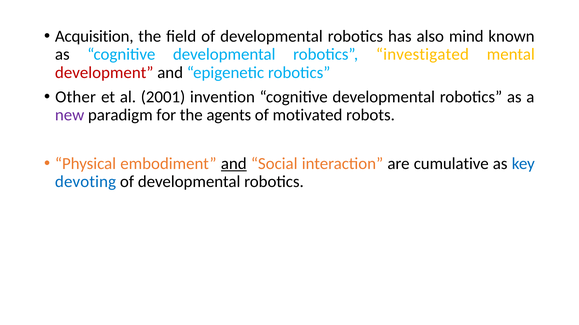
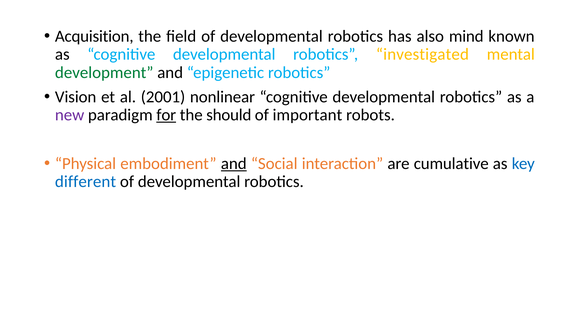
development colour: red -> green (104, 73)
Other: Other -> Vision (76, 97)
invention: invention -> nonlinear (222, 97)
for underline: none -> present (166, 115)
agents: agents -> should (229, 115)
motivated: motivated -> important (307, 115)
devoting: devoting -> different (86, 182)
